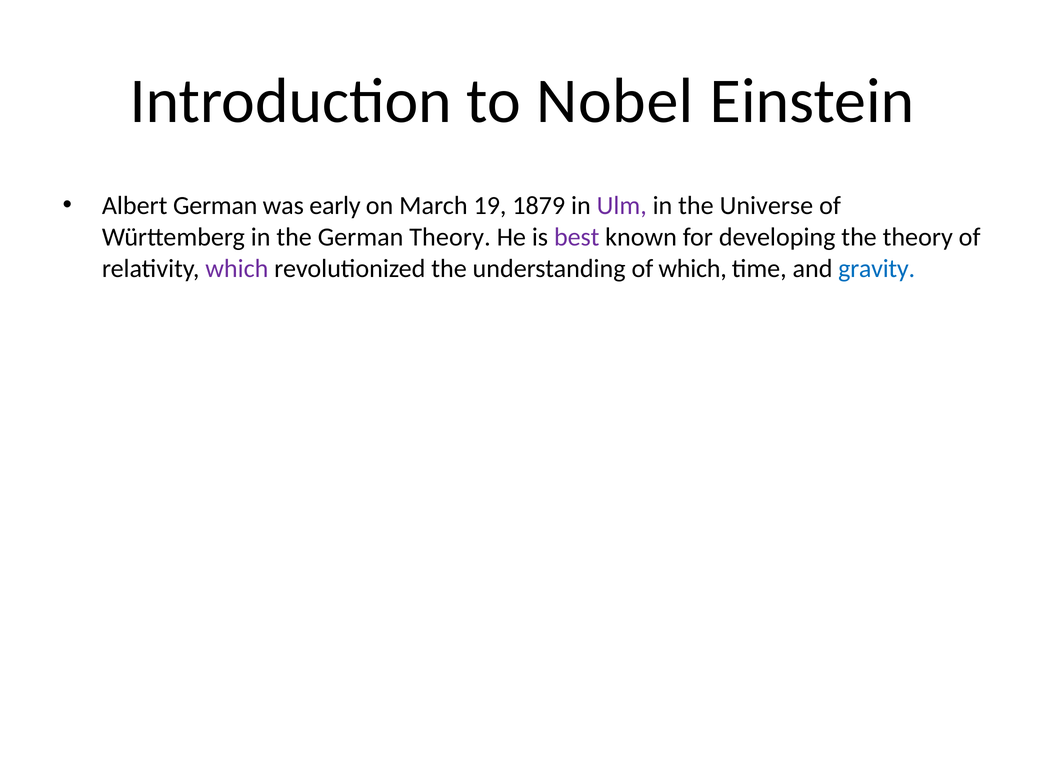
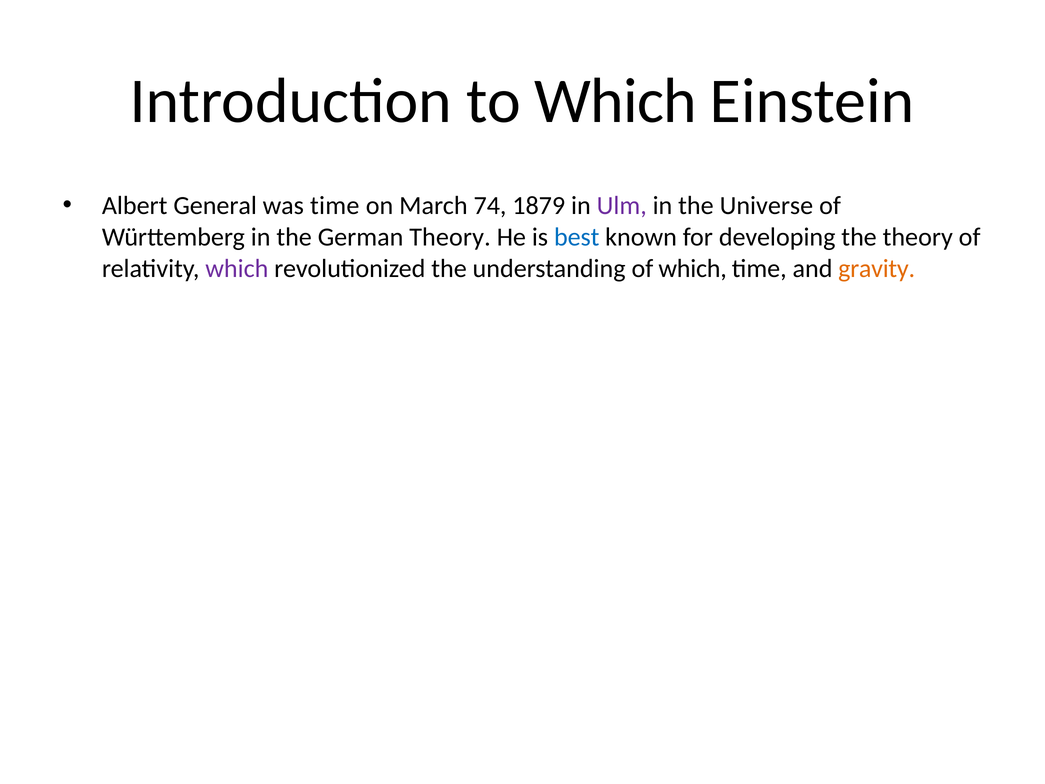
to Nobel: Nobel -> Which (616, 101)
Albert German: German -> General (215, 206)
was early: early -> time (335, 206)
19: 19 -> 74 (490, 206)
best colour: purple -> blue (577, 237)
gravity colour: blue -> orange (877, 268)
